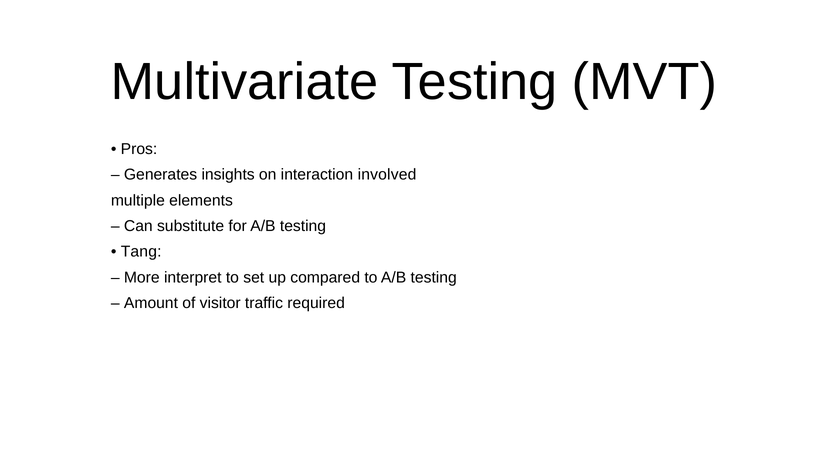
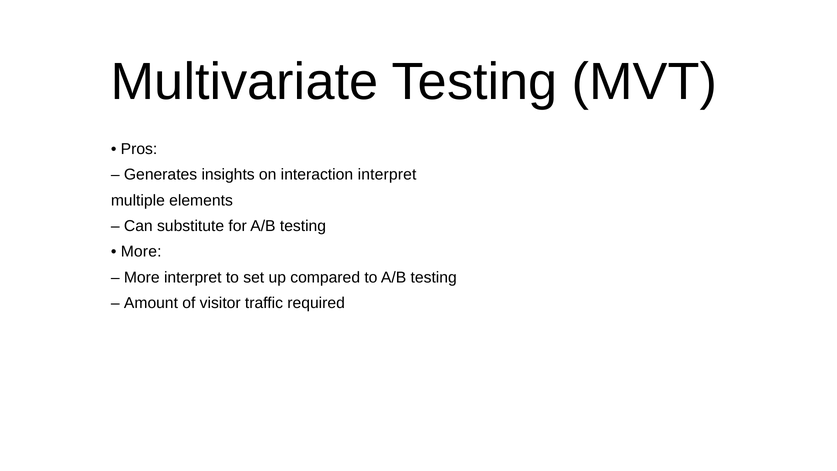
interaction involved: involved -> interpret (387, 175)
Tang: Tang -> More (141, 252)
